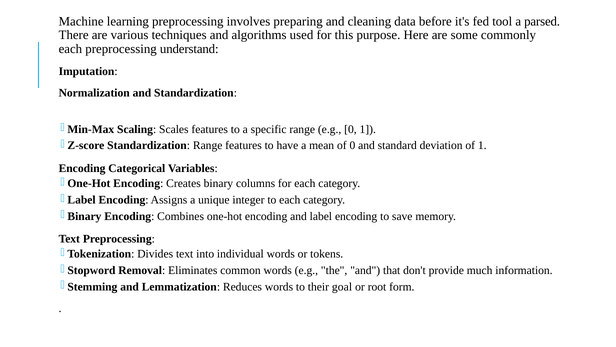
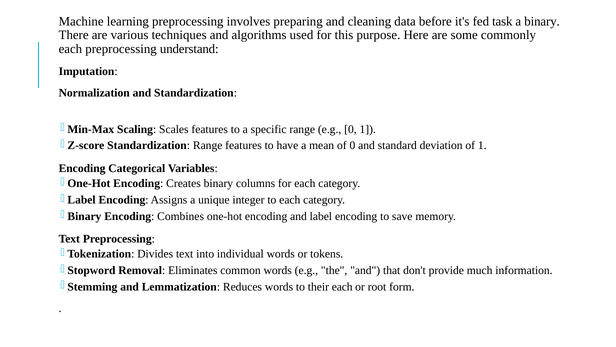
tool: tool -> task (502, 21)
a parsed: parsed -> binary (542, 21)
their goal: goal -> each (342, 286)
